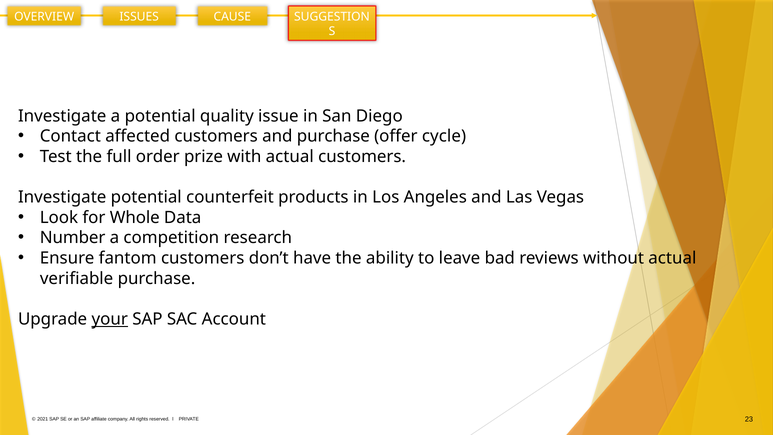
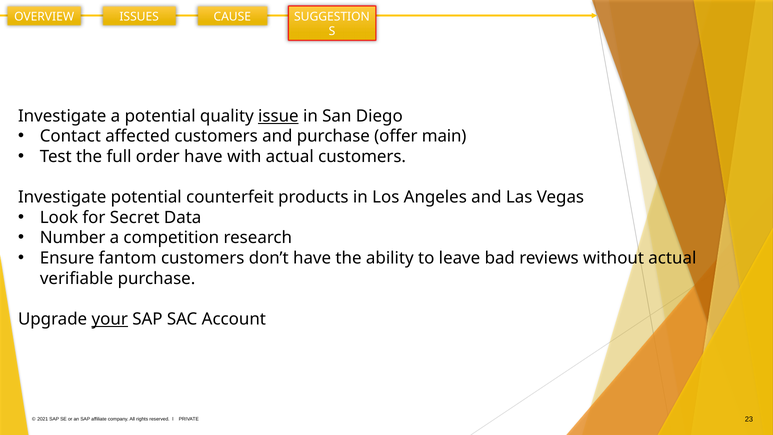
issue underline: none -> present (278, 116)
cycle: cycle -> main (444, 136)
order prize: prize -> have (203, 157)
Whole: Whole -> Secret (135, 217)
